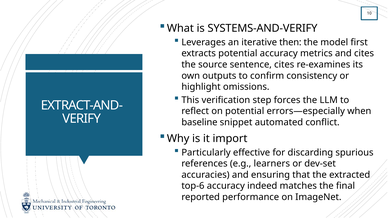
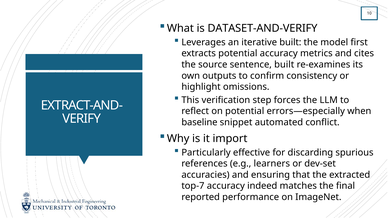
SYSTEMS-AND-VERIFY: SYSTEMS-AND-VERIFY -> DATASET-AND-VERIFY (262, 28)
iterative then: then -> built (290, 42)
sentence cites: cites -> built (284, 65)
top‐6: top‐6 -> top‐7 (193, 186)
